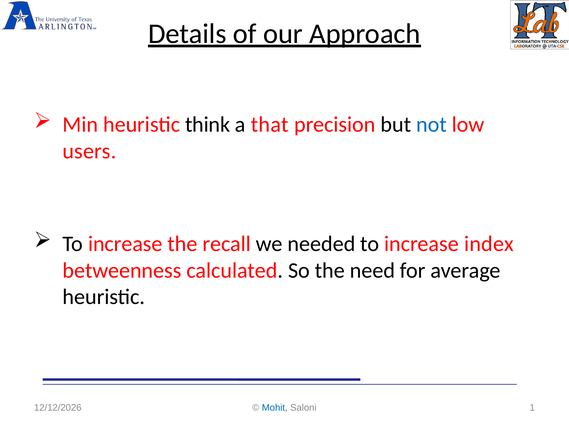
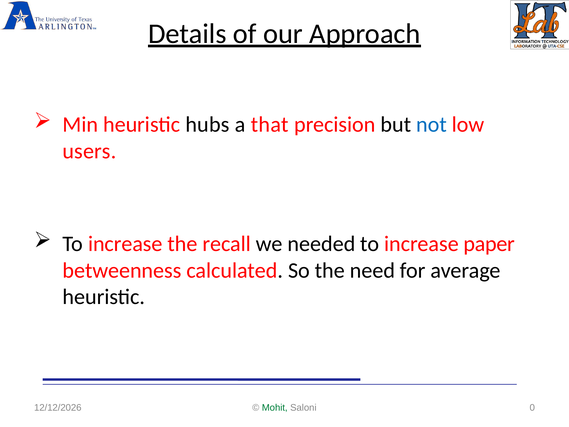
think: think -> hubs (207, 124)
index: index -> paper (489, 244)
Mohit colour: blue -> green (275, 408)
1: 1 -> 0 (532, 408)
